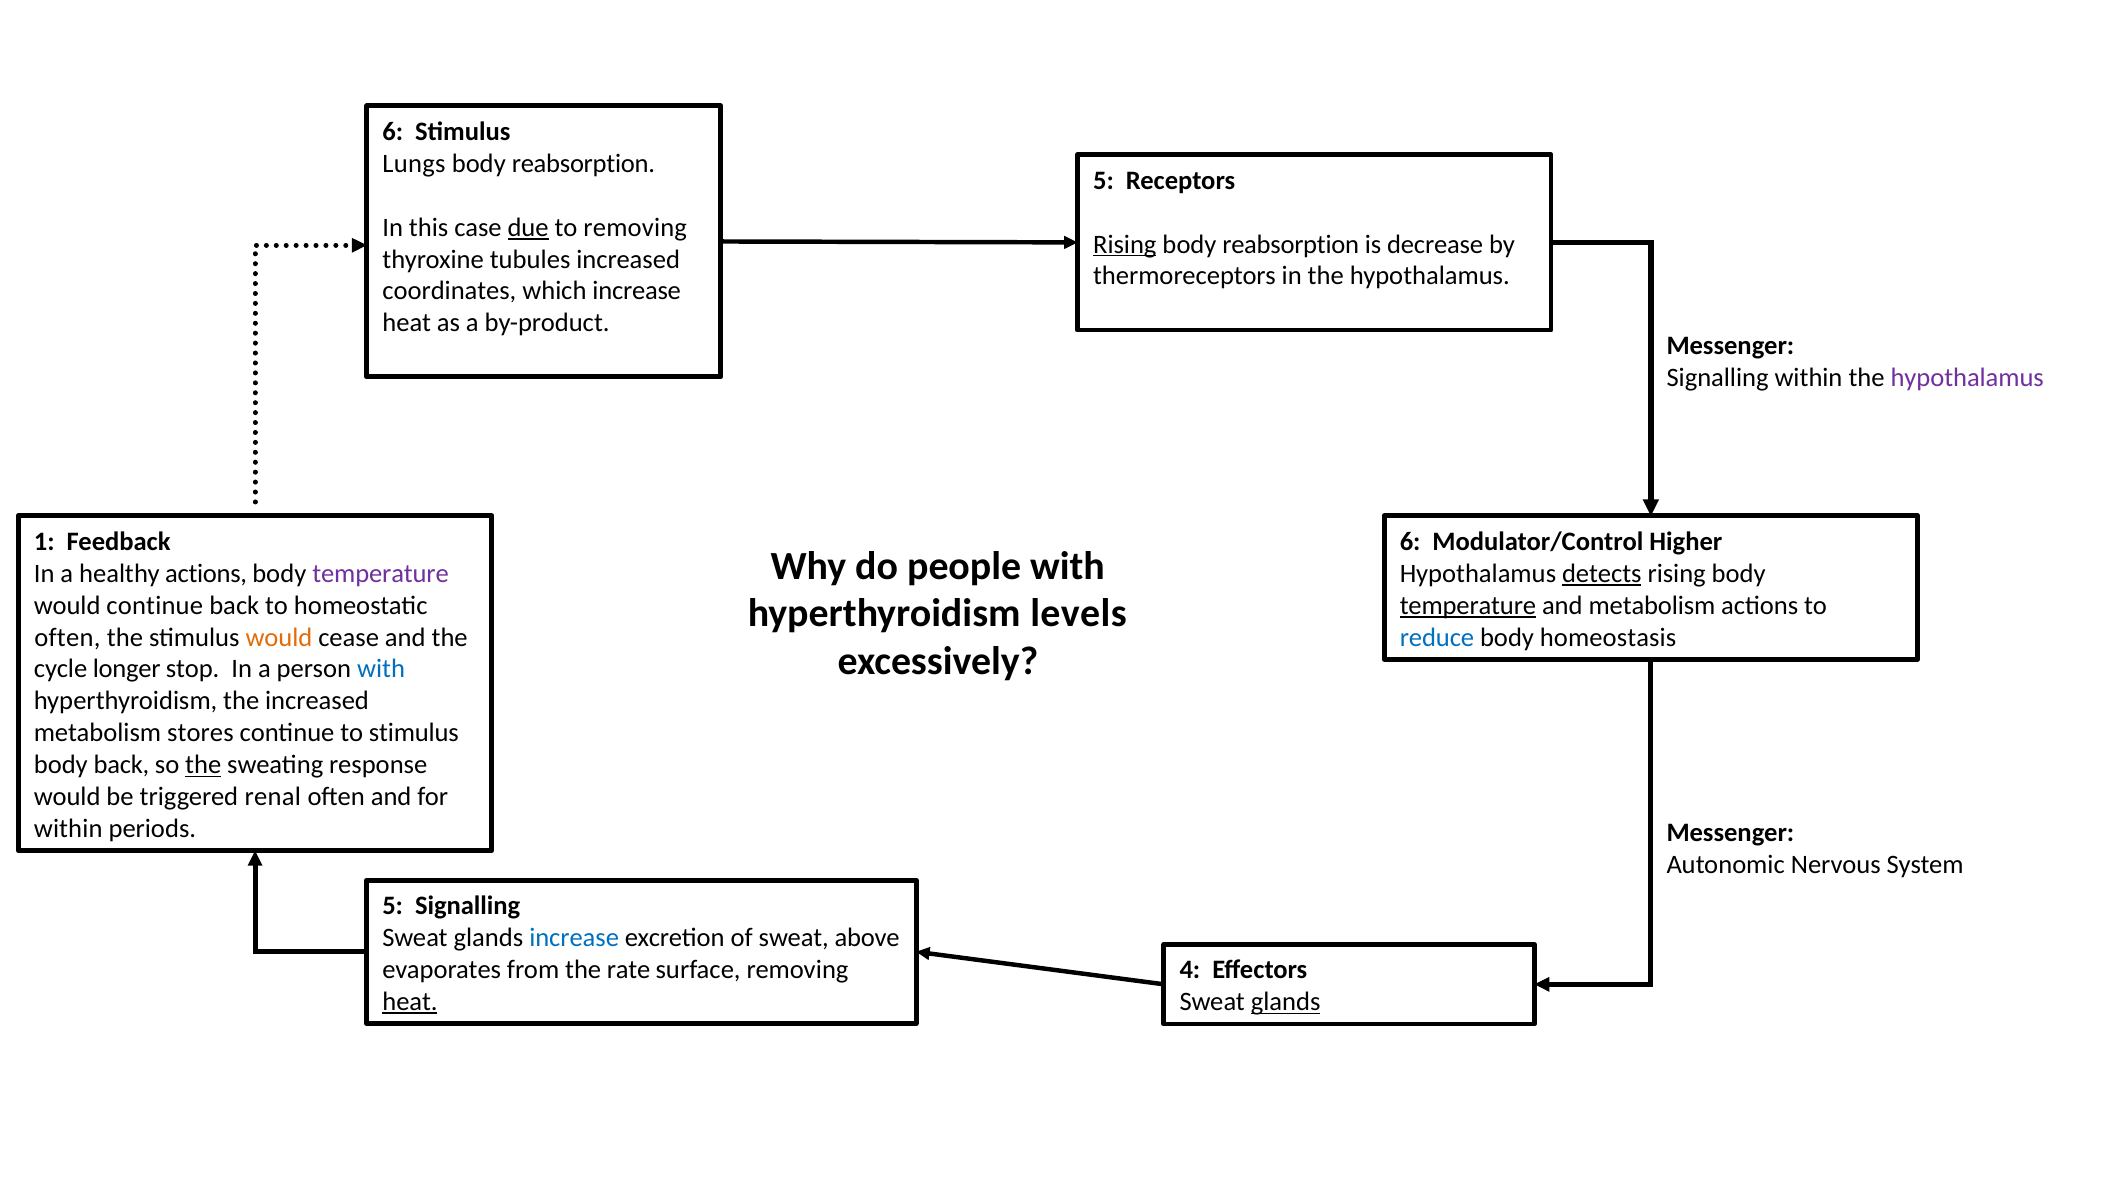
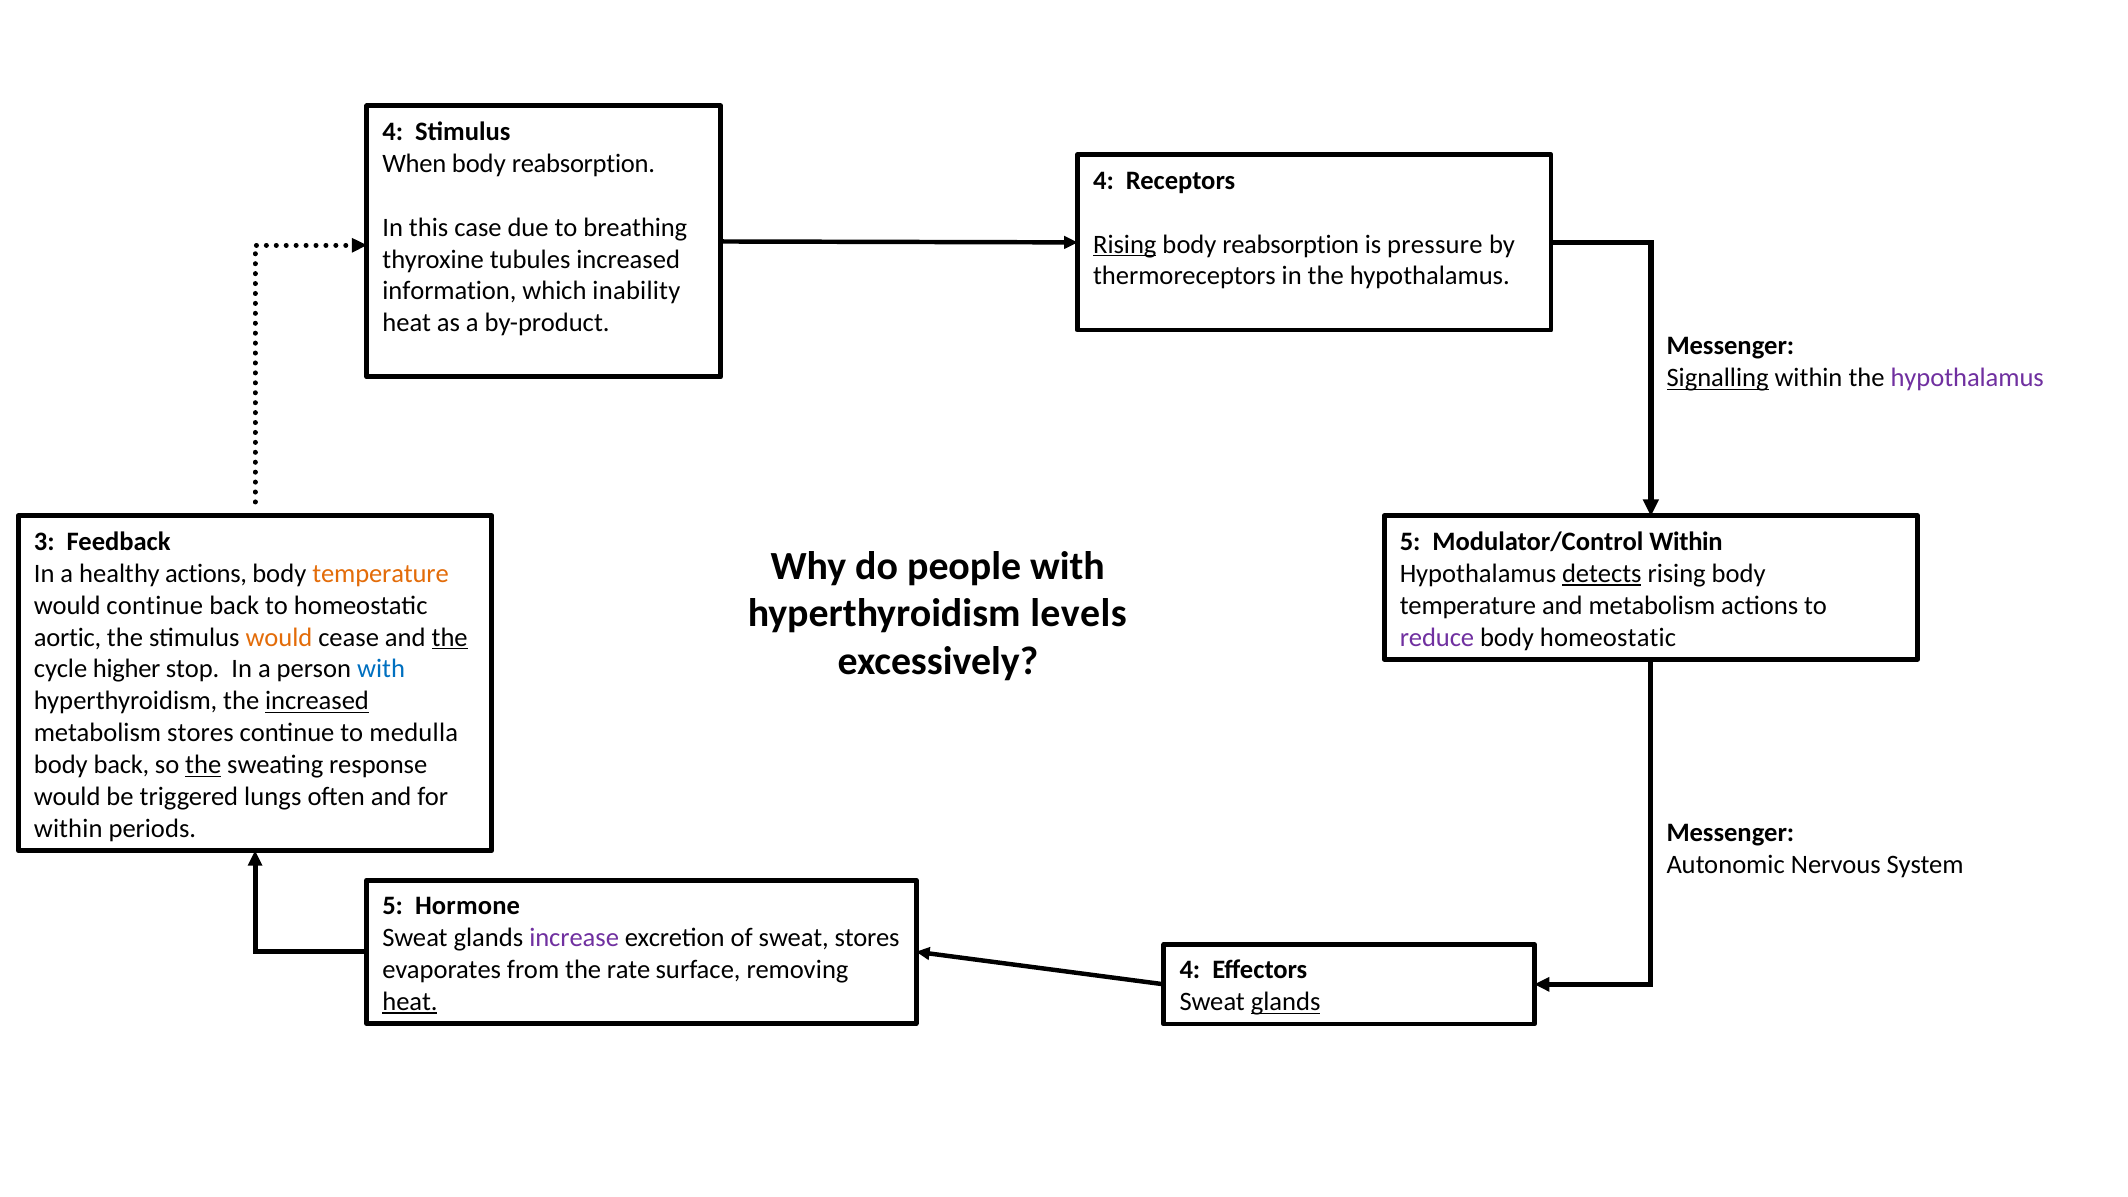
6: 6 -> 4 (393, 132)
Lungs: Lungs -> When (414, 164)
5: 5 -> 4 (1103, 180)
due underline: present -> none (528, 227)
to removing: removing -> breathing (635, 227)
decrease: decrease -> pressure (1435, 244)
coordinates: coordinates -> information (449, 291)
which increase: increase -> inability (636, 291)
Signalling underline: none -> present (1718, 378)
1: 1 -> 3 (44, 541)
6: 6 -> 5 (1410, 541)
Modulator/Control Higher: Higher -> Within (1686, 541)
temperature colour: purple -> orange (381, 573)
temperature underline: present -> none (1468, 605)
often: often -> aortic (68, 637)
the underline: none -> present (450, 637)
reduce colour: blue -> purple (1437, 637)
body homeostasis: homeostasis -> homeostatic (1608, 637)
longer: longer -> higher (127, 669)
increased underline: none -> present (317, 701)
to stimulus: stimulus -> medulla (414, 733)
renal: renal -> lungs (273, 797)
5 Signalling: Signalling -> Hormone (468, 906)
increase colour: blue -> purple (574, 938)
sweat above: above -> stores (867, 938)
